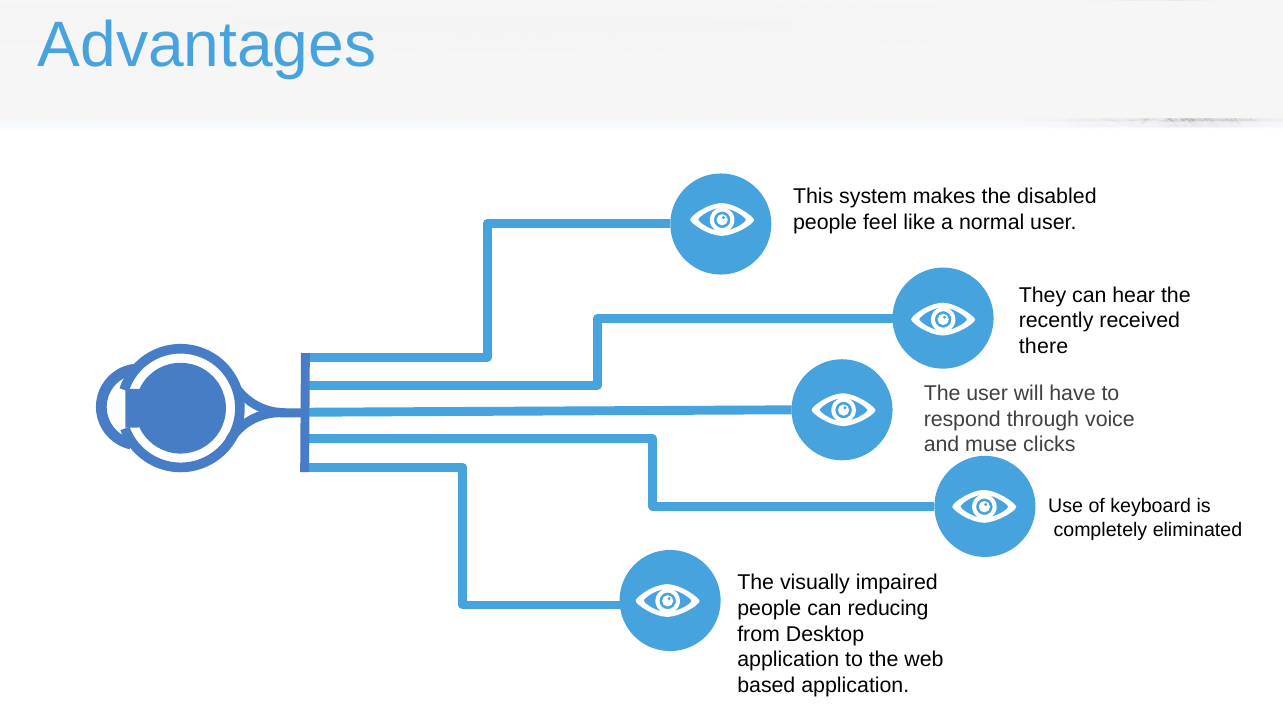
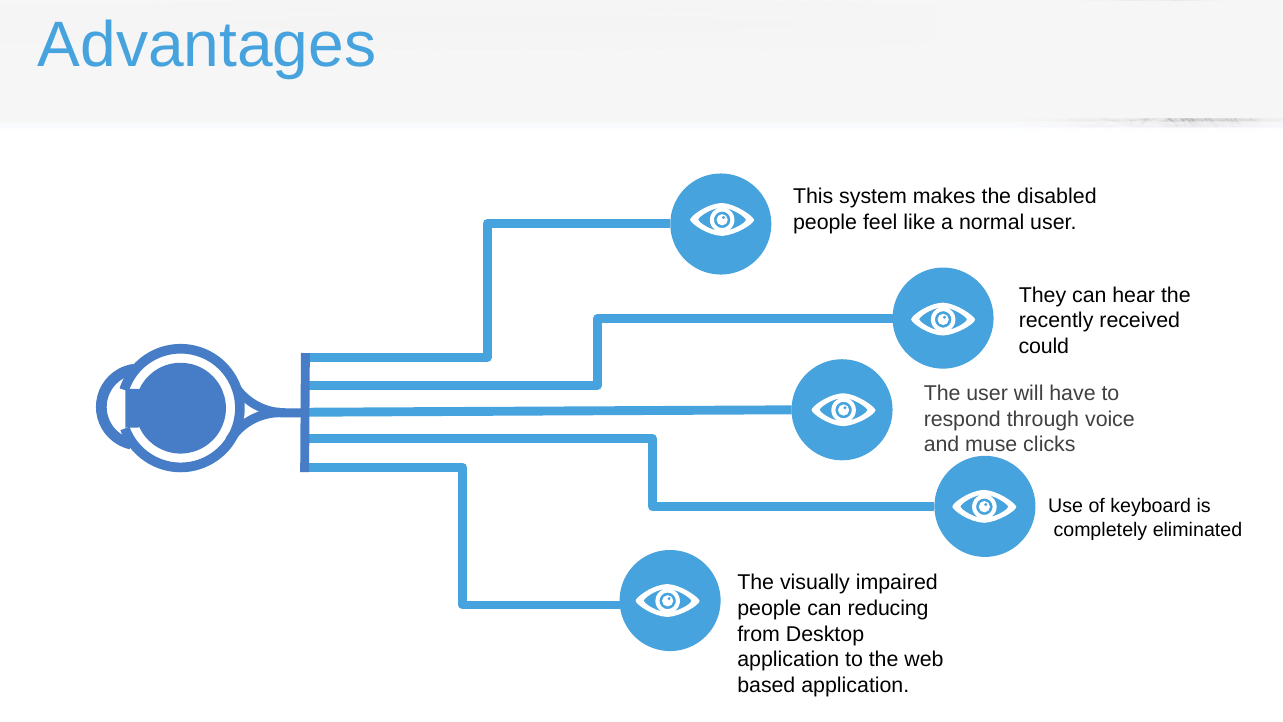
there: there -> could (1044, 346)
